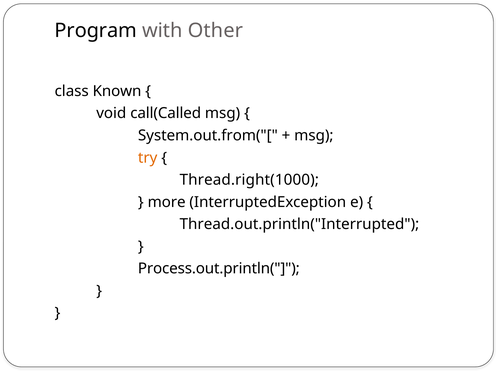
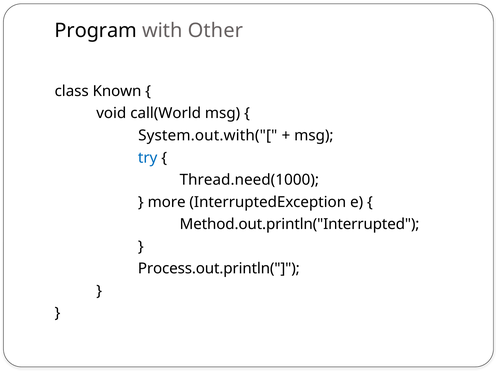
call(Called: call(Called -> call(World (166, 114)
System.out.from("[: System.out.from("[ -> System.out.with("[ (208, 136)
try colour: orange -> blue (148, 158)
Thread.right(1000: Thread.right(1000 -> Thread.need(1000 (249, 180)
Thread.out.println("Interrupted: Thread.out.println("Interrupted -> Method.out.println("Interrupted (300, 225)
